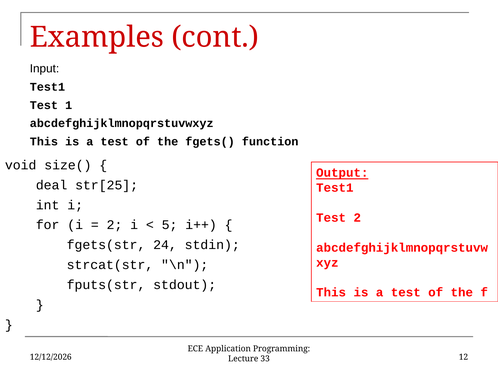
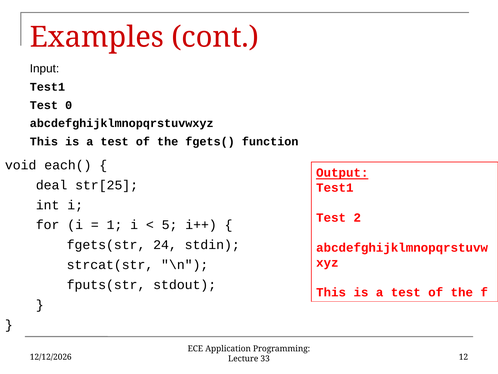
1: 1 -> 0 (69, 105)
size(: size( -> each( (68, 165)
2: 2 -> 1 (115, 225)
